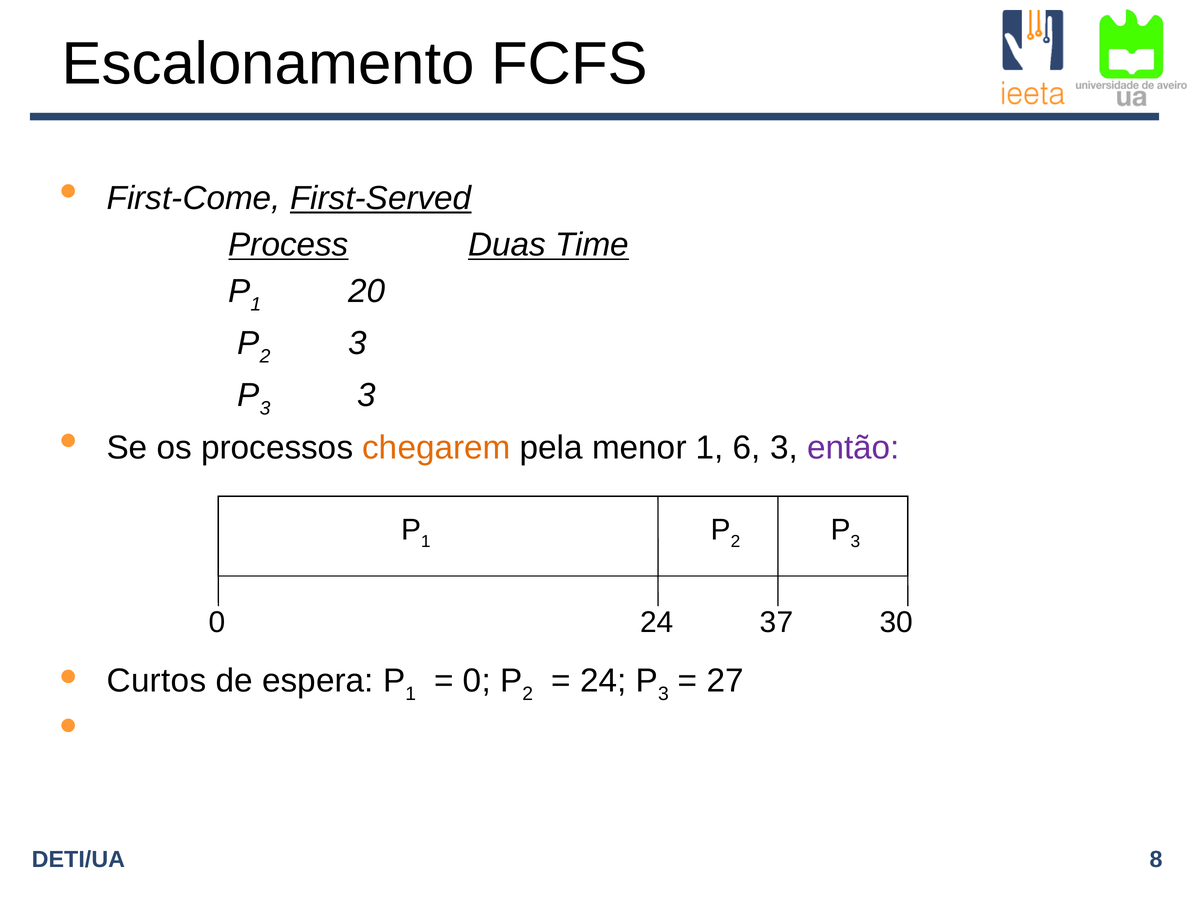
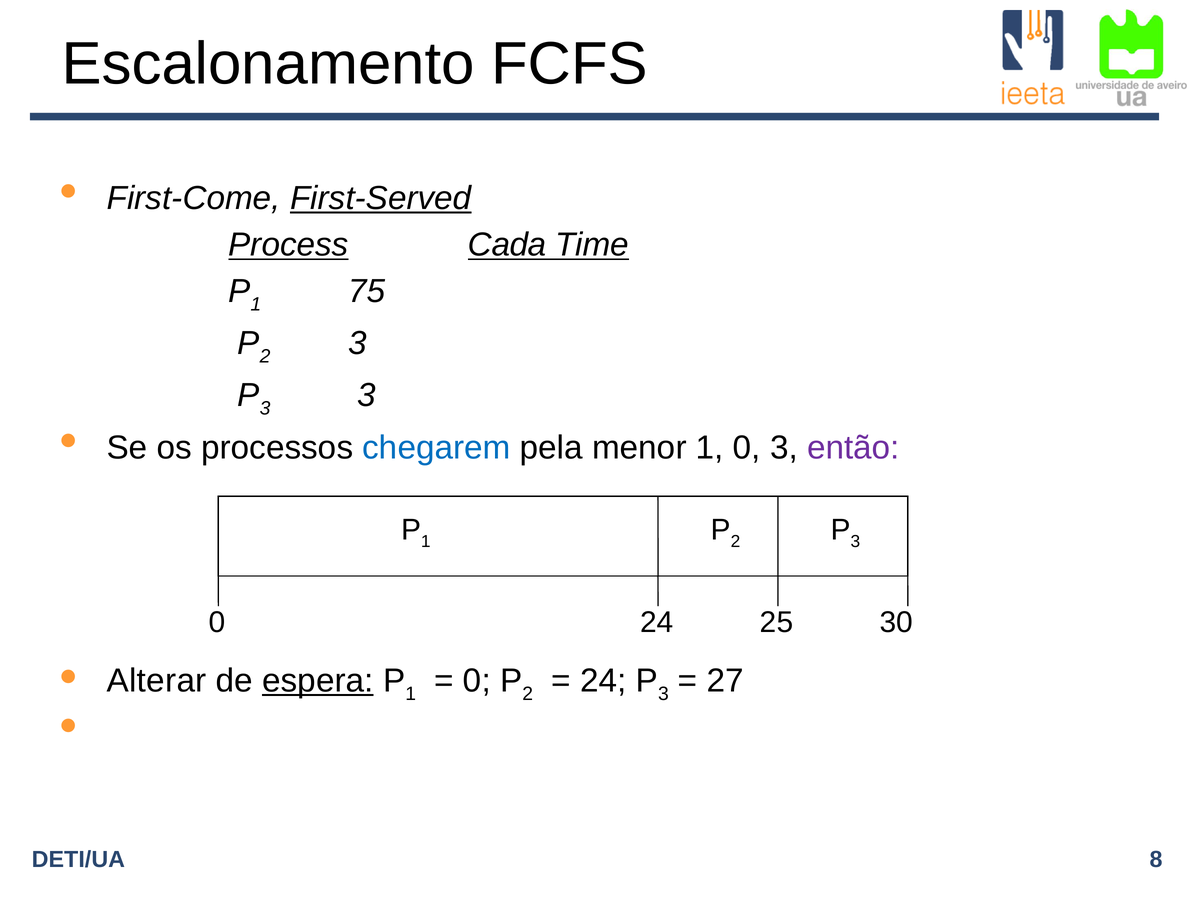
Duas: Duas -> Cada (507, 245)
20: 20 -> 75 (367, 291)
chegarem colour: orange -> blue (436, 448)
1 6: 6 -> 0 (747, 448)
37: 37 -> 25 (777, 623)
Curtos: Curtos -> Alterar (157, 681)
espera underline: none -> present (318, 681)
